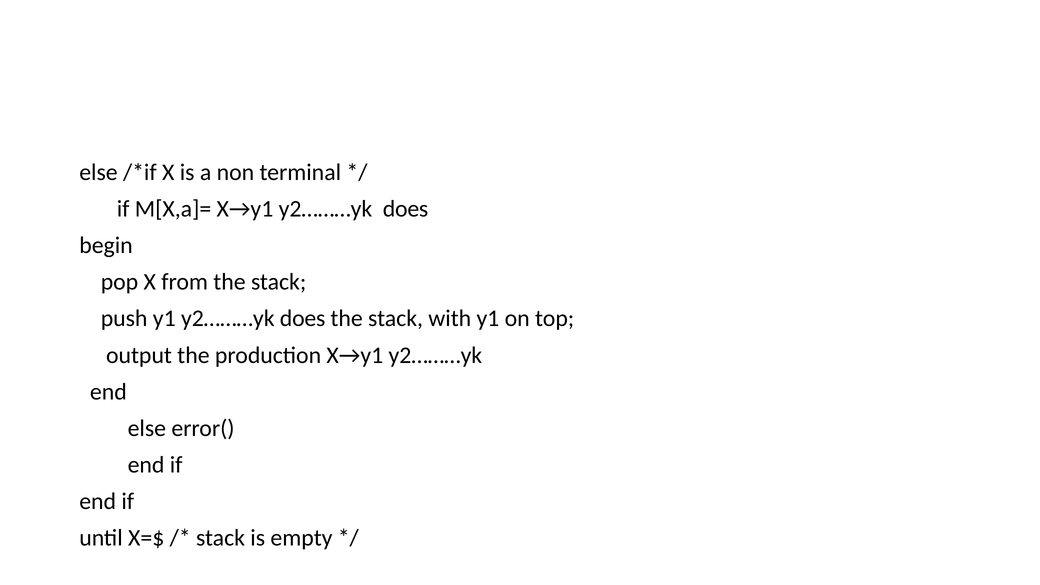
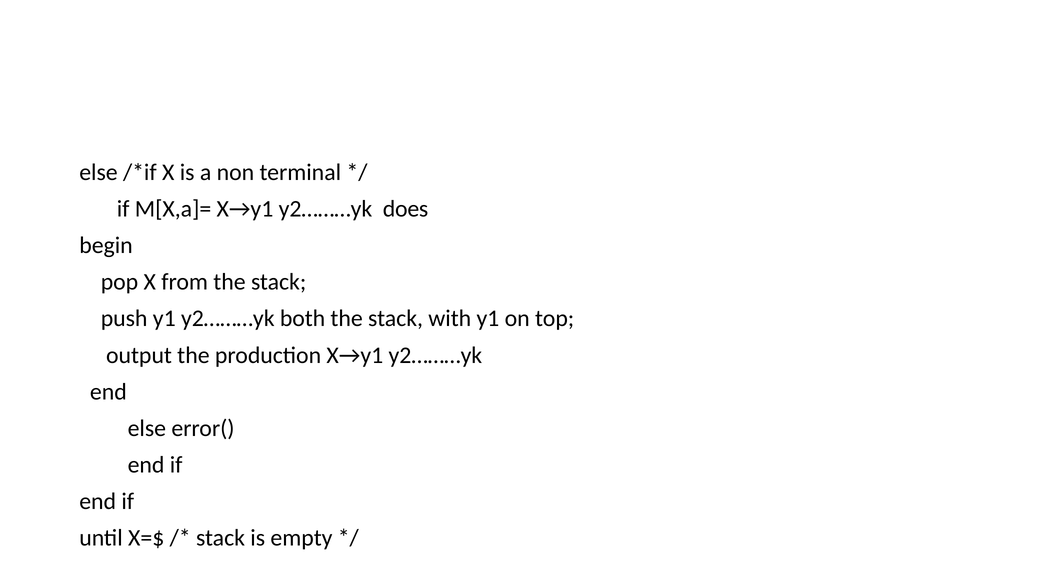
y1 y2………yk does: does -> both (303, 319)
